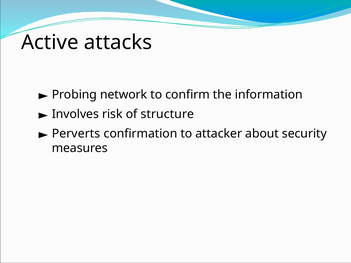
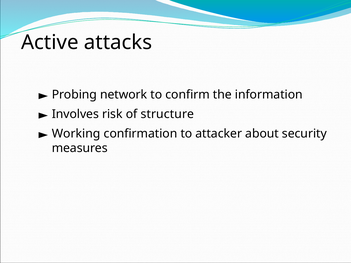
Perverts: Perverts -> Working (76, 134)
